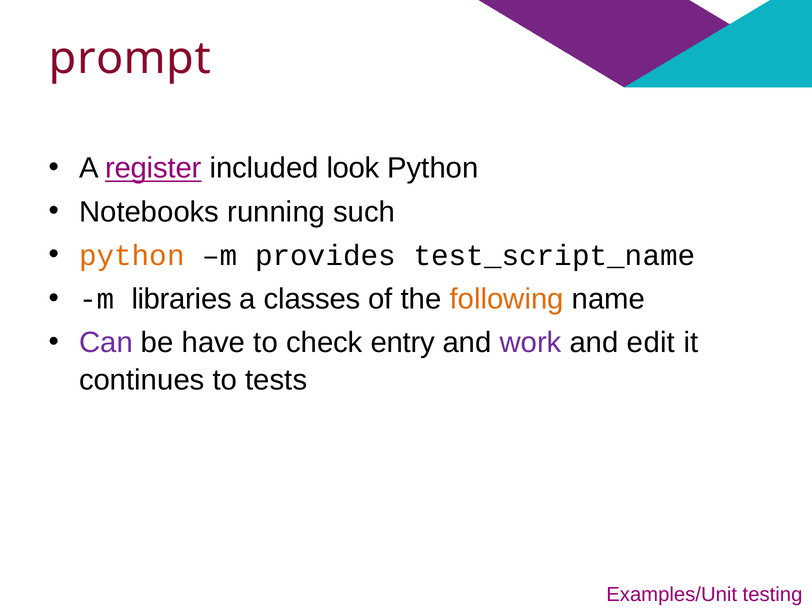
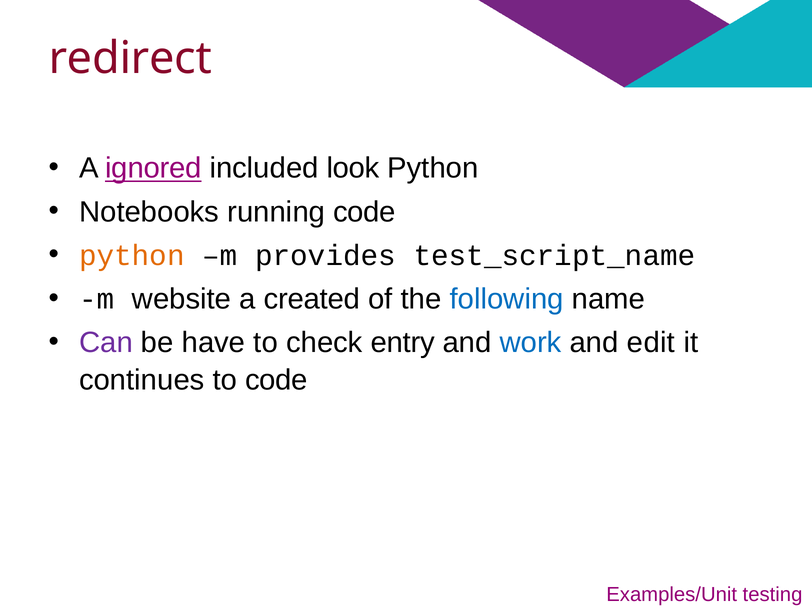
prompt: prompt -> redirect (130, 59)
register: register -> ignored (153, 168)
running such: such -> code (364, 212)
libraries: libraries -> website (182, 299)
classes: classes -> created (312, 299)
following colour: orange -> blue (507, 299)
work colour: purple -> blue (531, 343)
to tests: tests -> code (276, 380)
